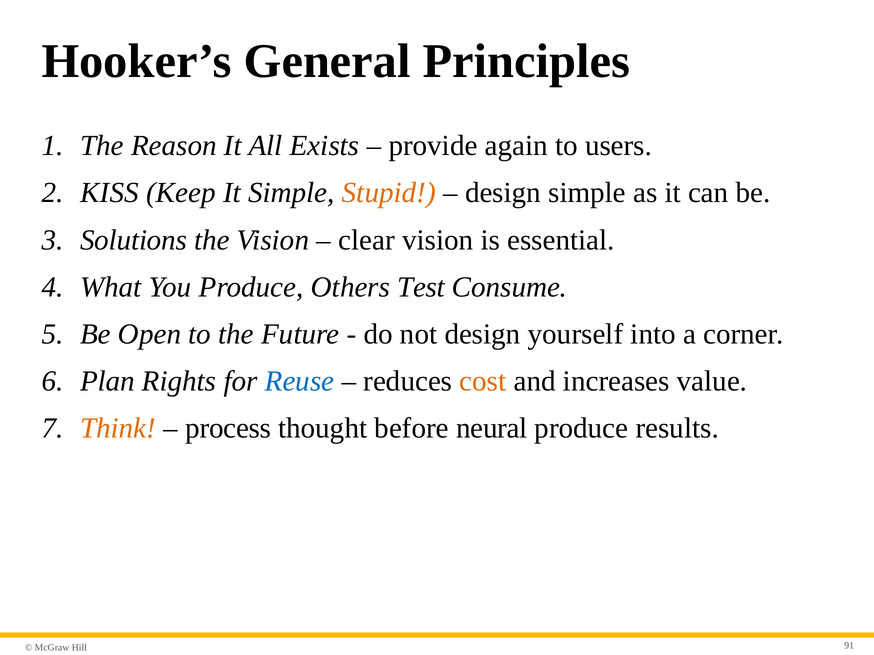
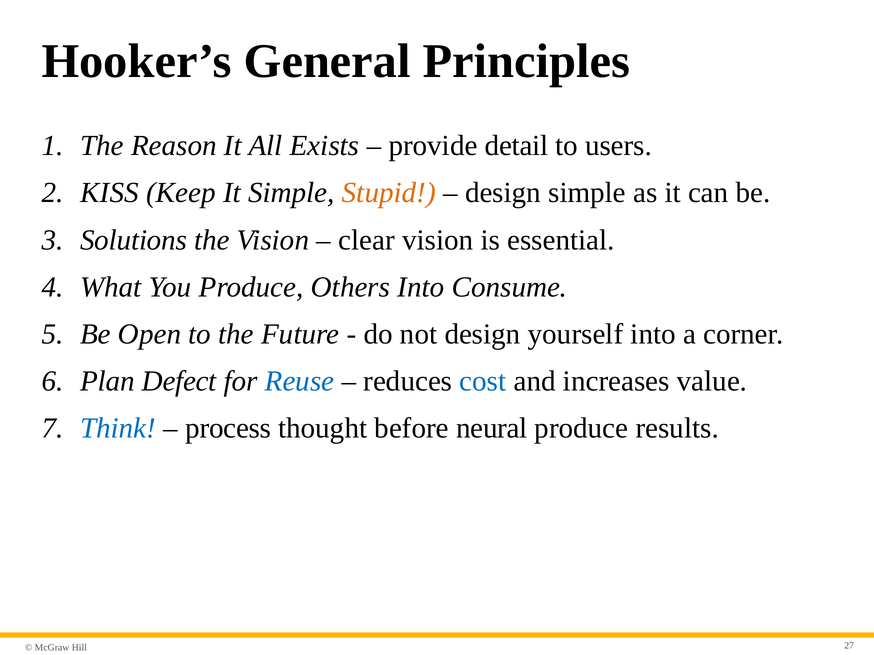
again: again -> detail (516, 146)
Others Test: Test -> Into (421, 287)
Rights: Rights -> Defect (179, 381)
cost colour: orange -> blue (483, 381)
Think colour: orange -> blue (118, 429)
91: 91 -> 27 (849, 646)
